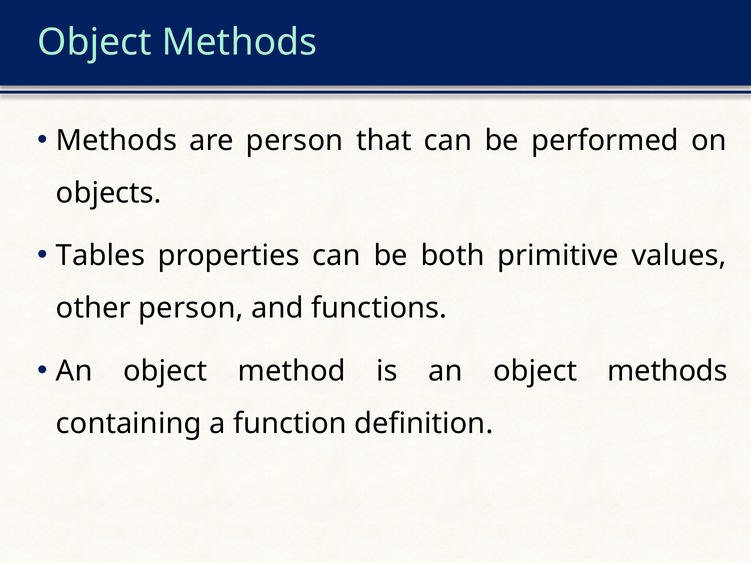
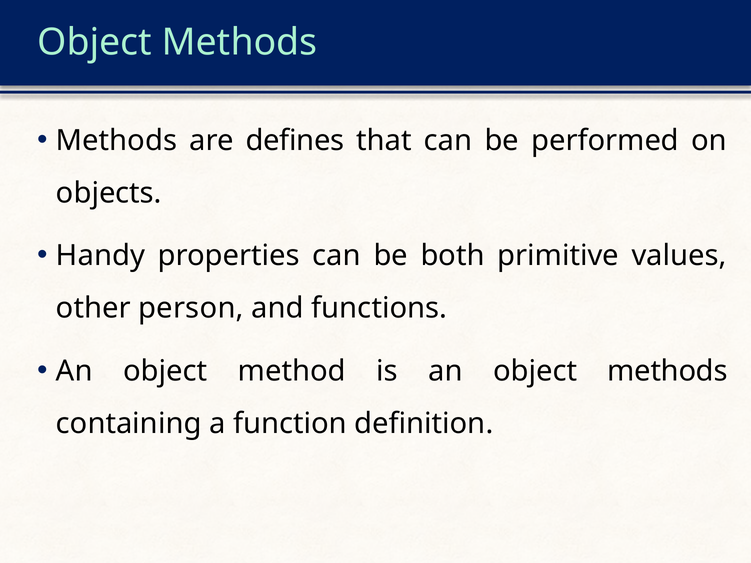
are person: person -> defines (295, 141)
Tables: Tables -> Handy (101, 256)
